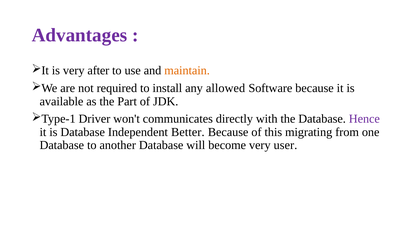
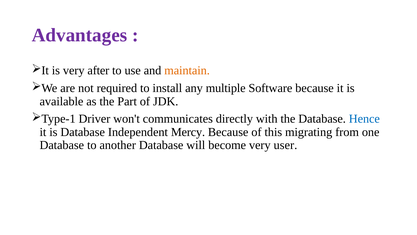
allowed: allowed -> multiple (226, 88)
Hence colour: purple -> blue (364, 119)
Better: Better -> Mercy (188, 132)
